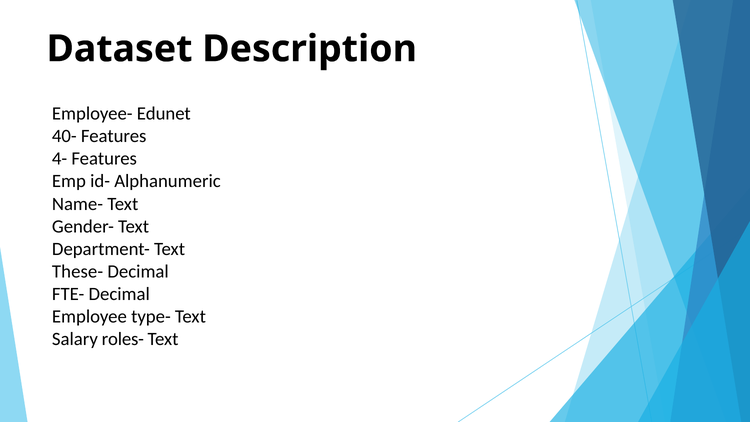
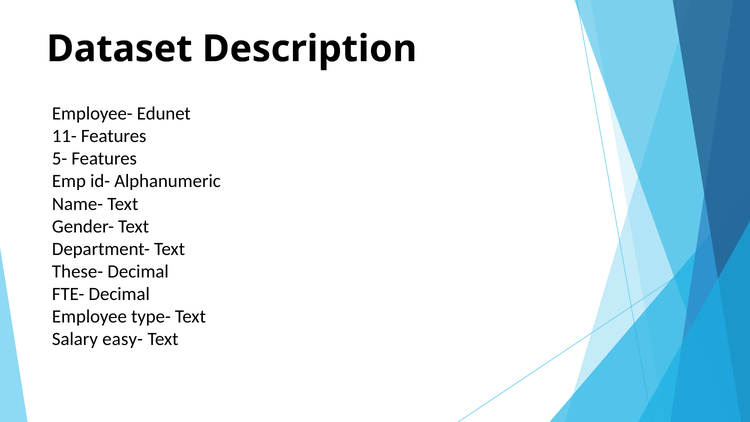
40-: 40- -> 11- (64, 136)
4-: 4- -> 5- (60, 159)
roles-: roles- -> easy- (123, 339)
